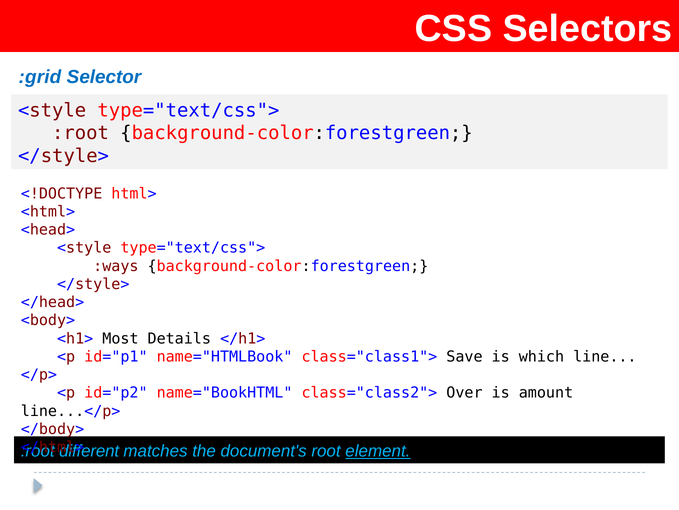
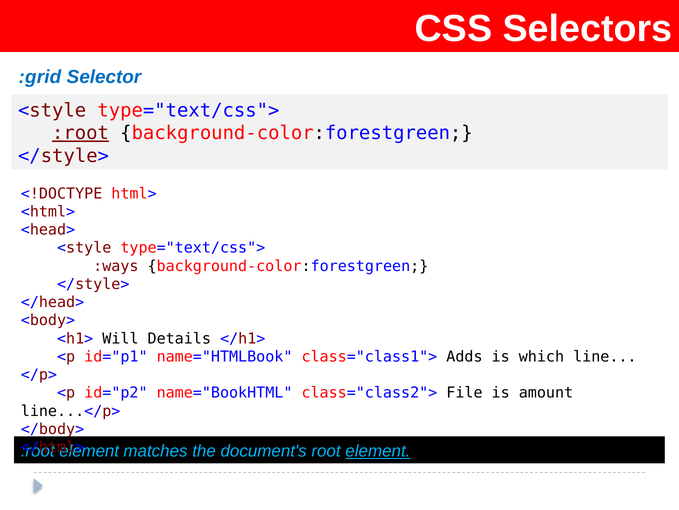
:root underline: none -> present (81, 133)
Most: Most -> Will (120, 338)
Save: Save -> Adds (464, 356)
Over: Over -> File (464, 392)
different: different -> element (89, 450)
